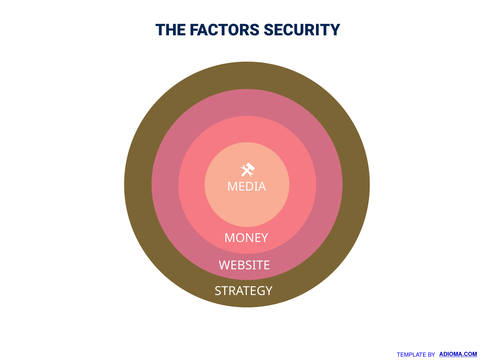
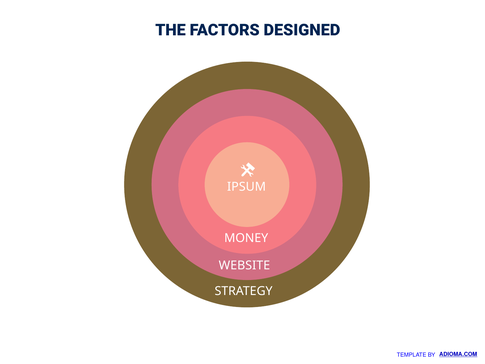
SECURITY: SECURITY -> DESIGNED (302, 30)
MEDIA: MEDIA -> IPSUM (247, 187)
